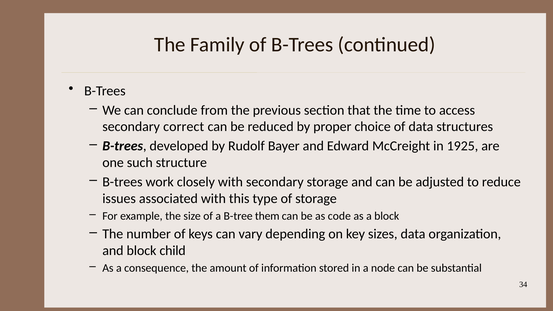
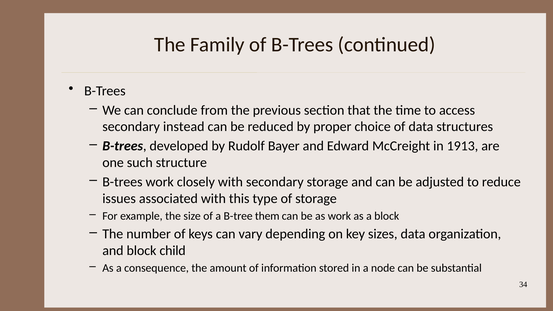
correct: correct -> instead (184, 127)
1925: 1925 -> 1913 (462, 146)
as code: code -> work (339, 216)
